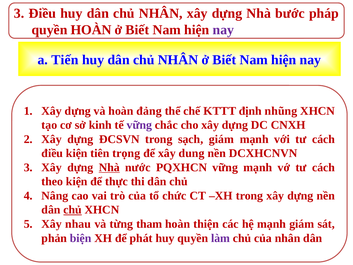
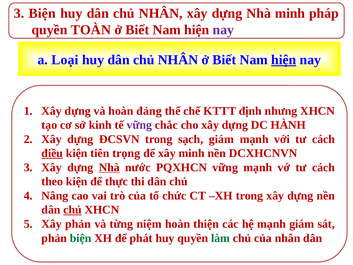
3 Điều: Điều -> Biện (42, 13)
Nhà bước: bước -> minh (290, 13)
quyền HOÀN: HOÀN -> TOÀN (91, 30)
Tiến: Tiến -> Loại (65, 60)
hiện underline: none -> present (284, 60)
nhũng: nhũng -> nhưng (281, 111)
CNXH: CNXH -> HÀNH (288, 125)
điều underline: none -> present (52, 153)
xây dung: dung -> minh (192, 153)
Xây nhau: nhau -> phản (78, 224)
tham: tham -> niệm (149, 224)
biện colour: purple -> green (81, 238)
làm colour: purple -> green (221, 238)
